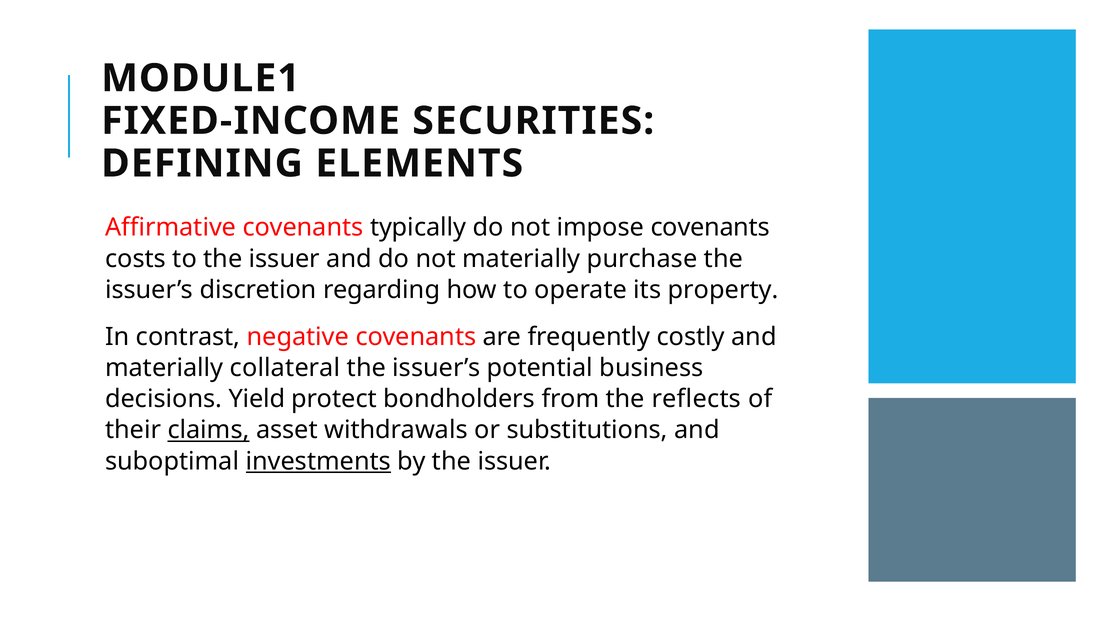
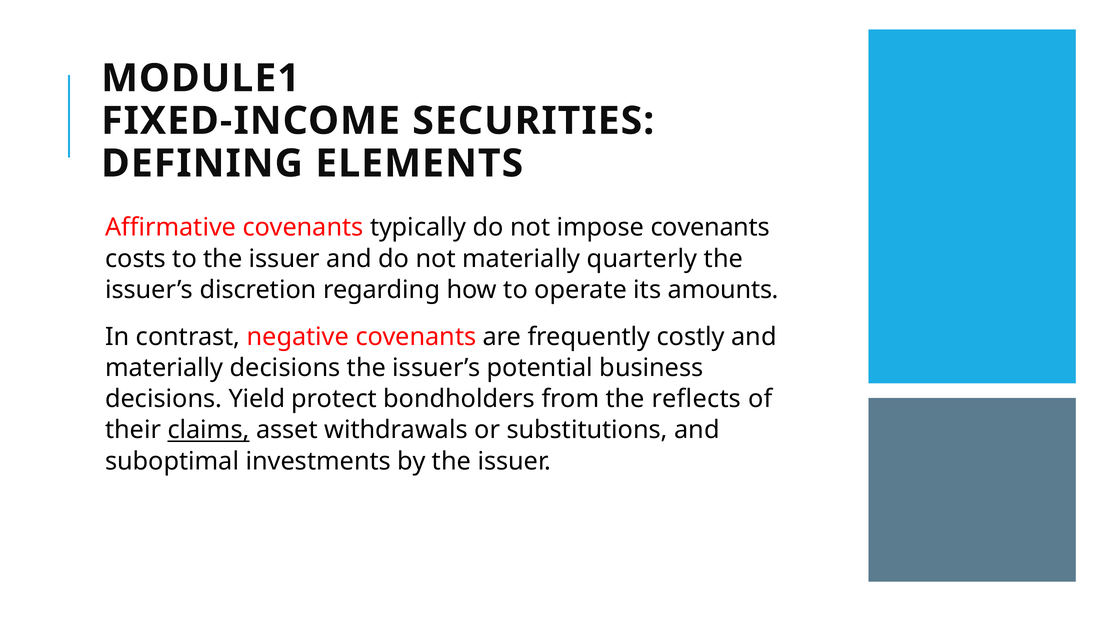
purchase: purchase -> quarterly (642, 259)
property: property -> amounts (723, 290)
materially collateral: collateral -> decisions (285, 368)
investments underline: present -> none (318, 462)
